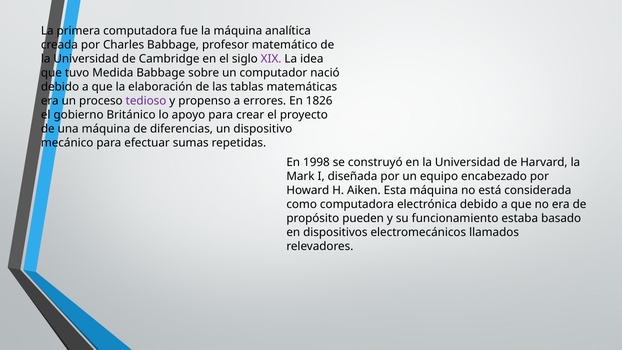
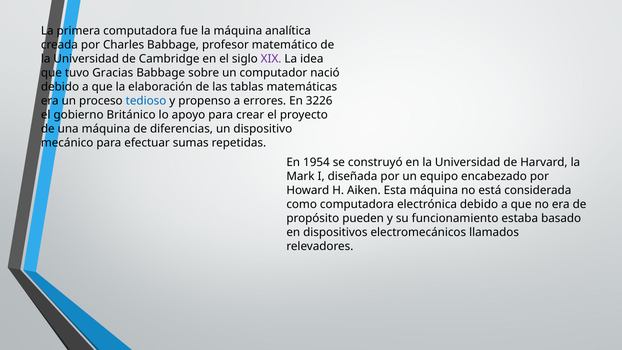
Medida: Medida -> Gracias (113, 73)
tedioso colour: purple -> blue (146, 101)
1826: 1826 -> 3226 (319, 101)
1998: 1998 -> 1954 (316, 162)
